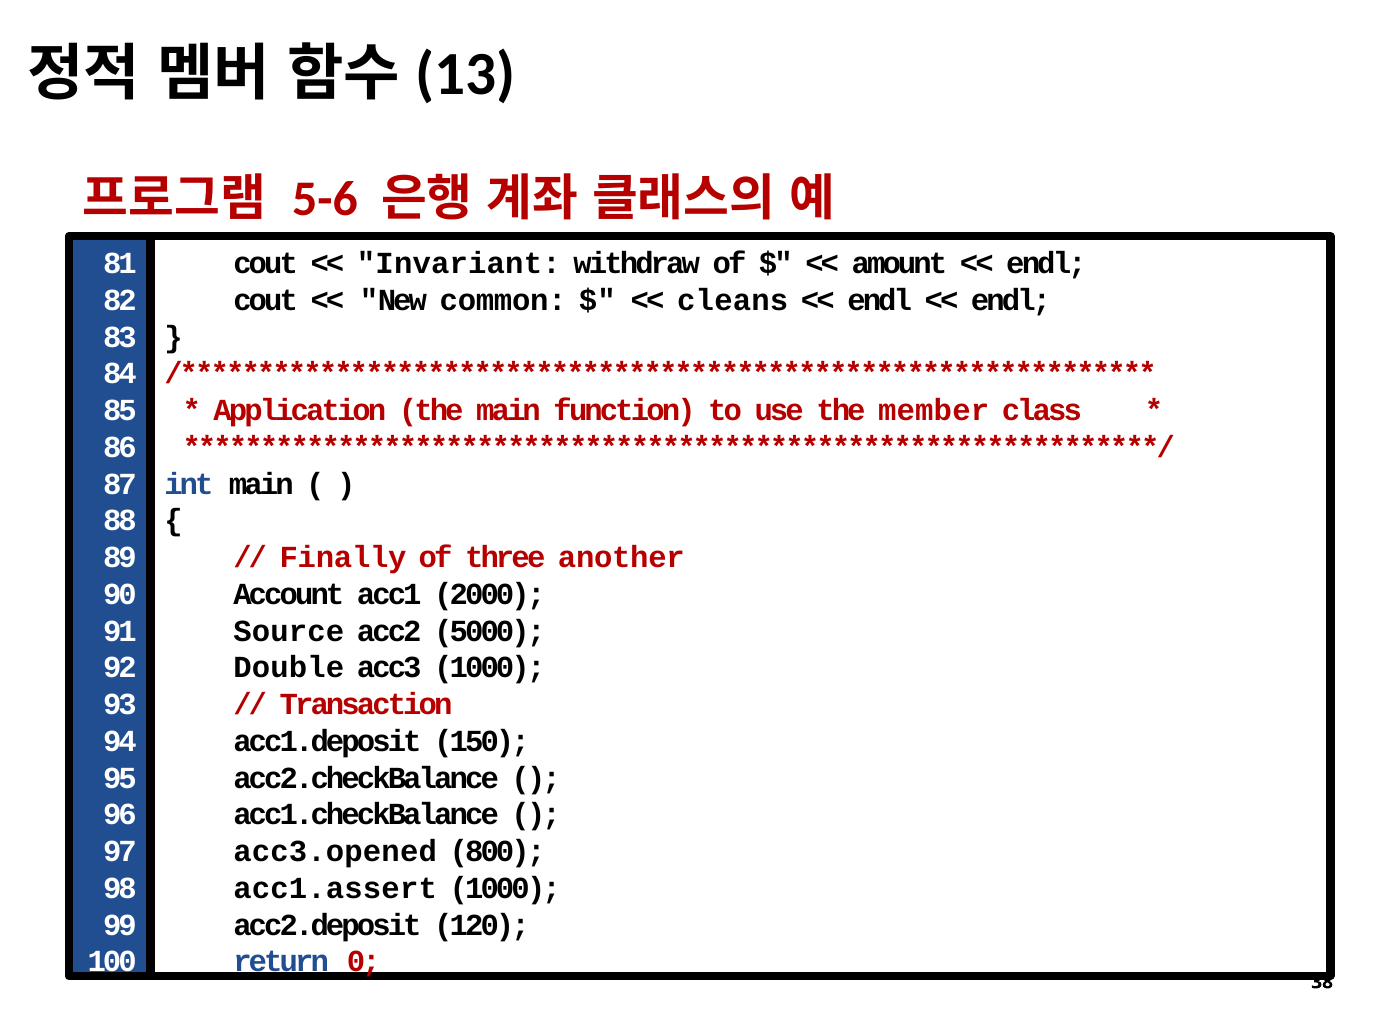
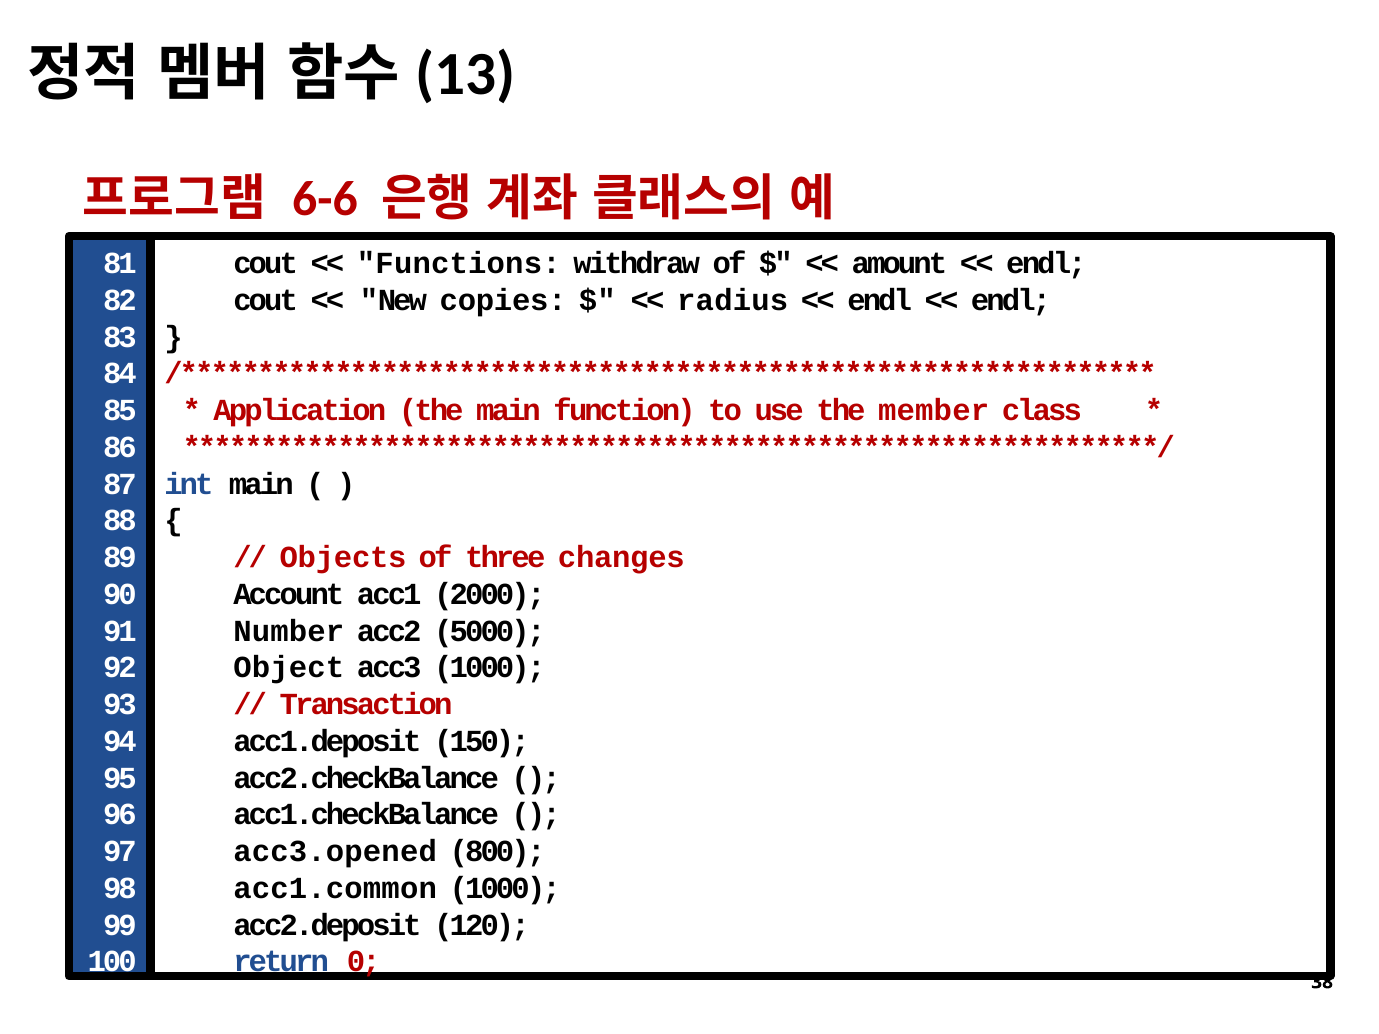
5-6: 5-6 -> 6-6 (325, 199)
Invariant: Invariant -> Functions (459, 264)
common: common -> copies (503, 300)
cleans: cleans -> radius (733, 300)
Finally: Finally -> Objects (343, 558)
another: another -> changes (621, 558)
Source: Source -> Number (289, 631)
Double: Double -> Object (289, 668)
acc1.assert: acc1.assert -> acc1.common (335, 888)
